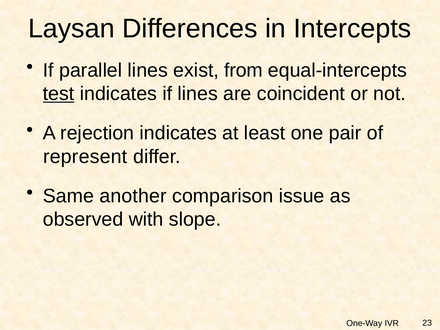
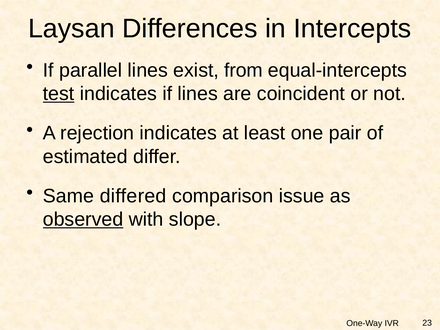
represent: represent -> estimated (85, 157)
another: another -> differed (133, 196)
observed underline: none -> present (83, 219)
